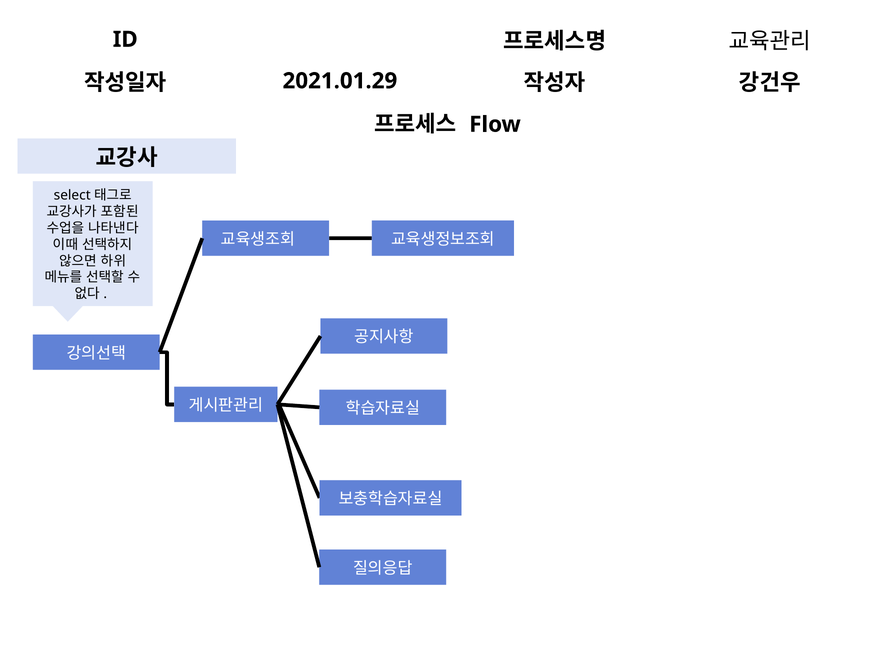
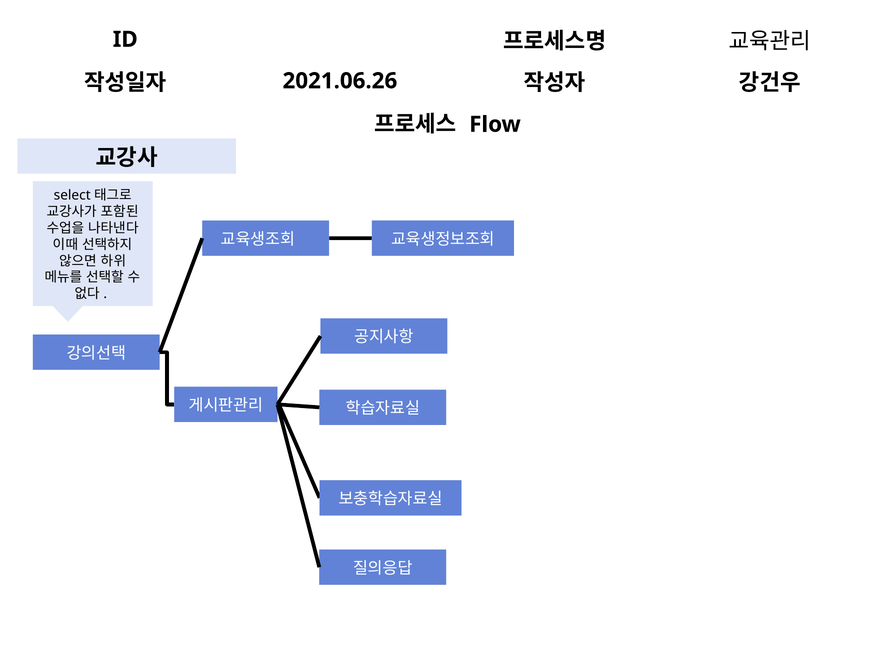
2021.01.29: 2021.01.29 -> 2021.06.26 (340, 81)
